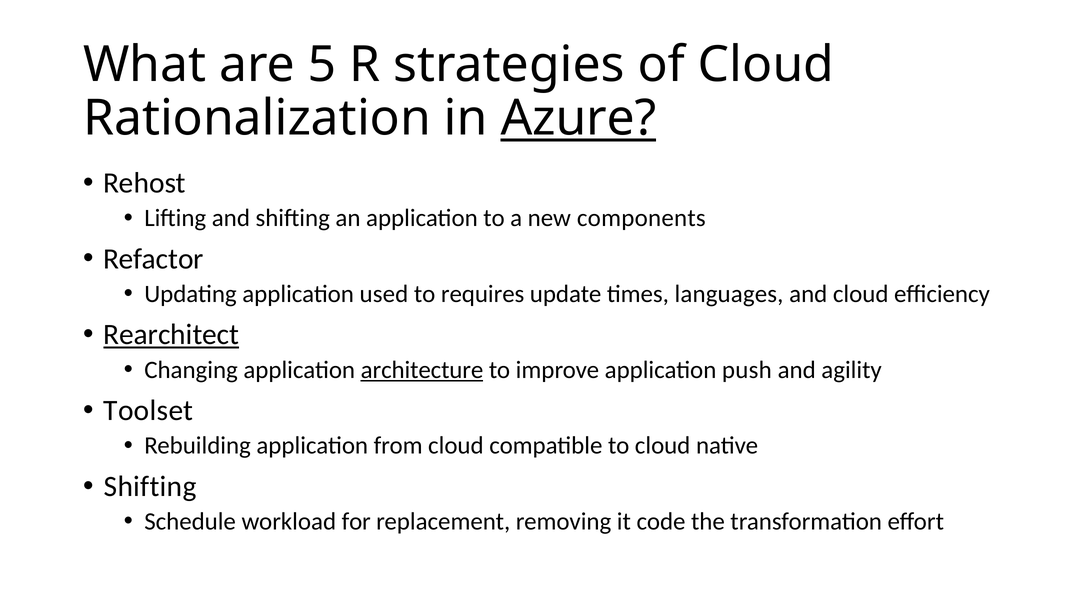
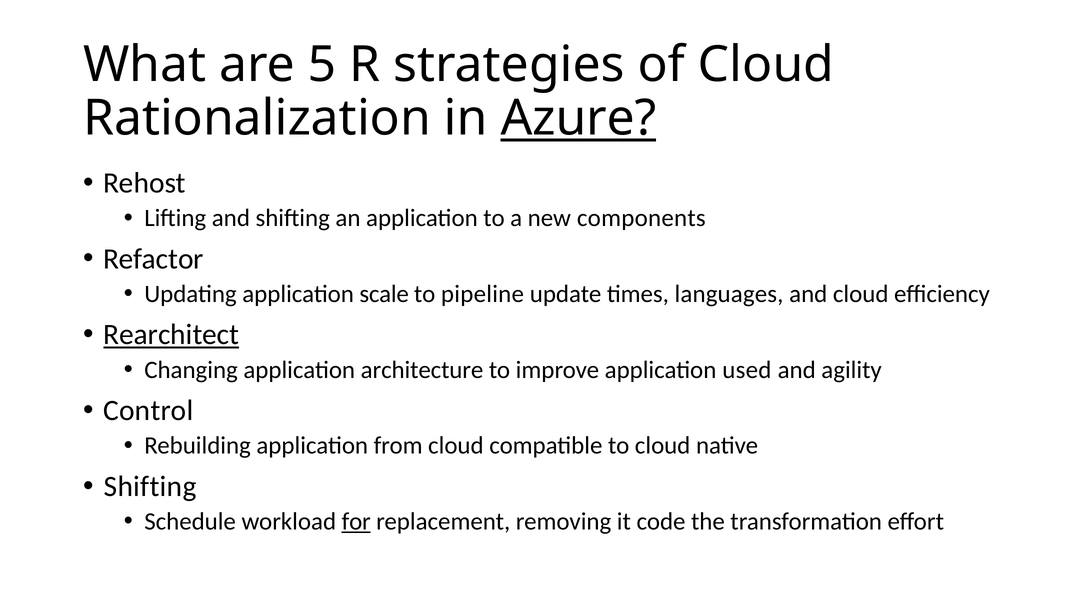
used: used -> scale (384, 294)
requires: requires -> pipeline (482, 294)
architecture underline: present -> none (422, 370)
push: push -> used (747, 370)
Toolset: Toolset -> Control (148, 410)
for underline: none -> present (356, 521)
